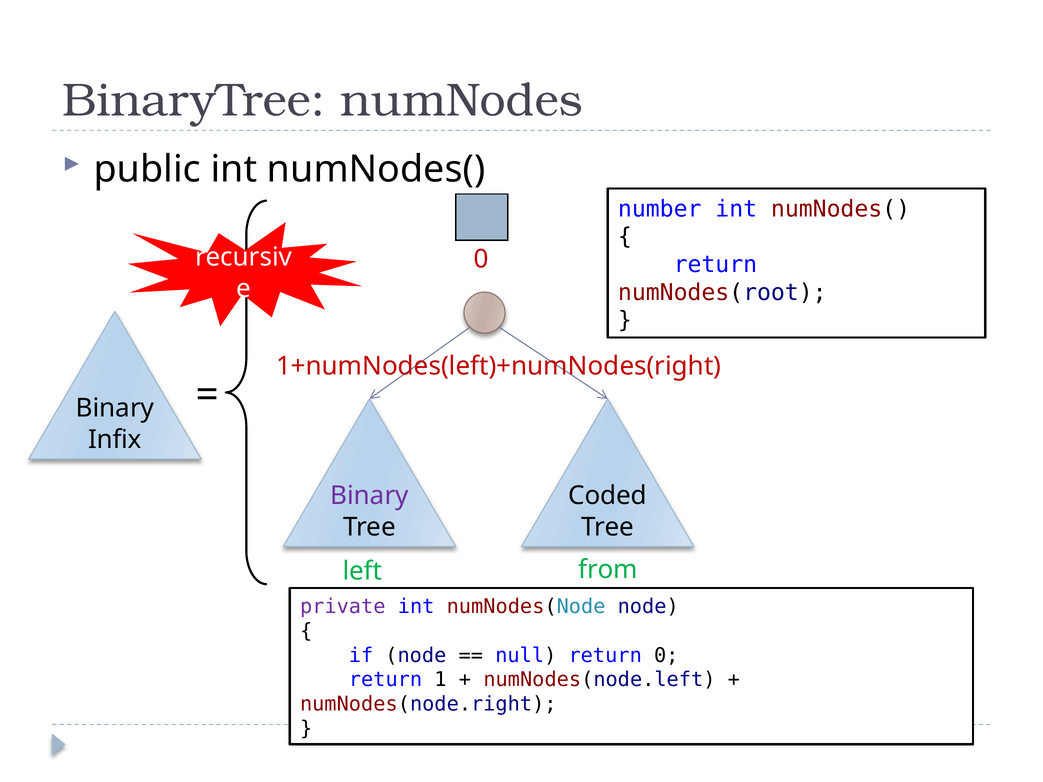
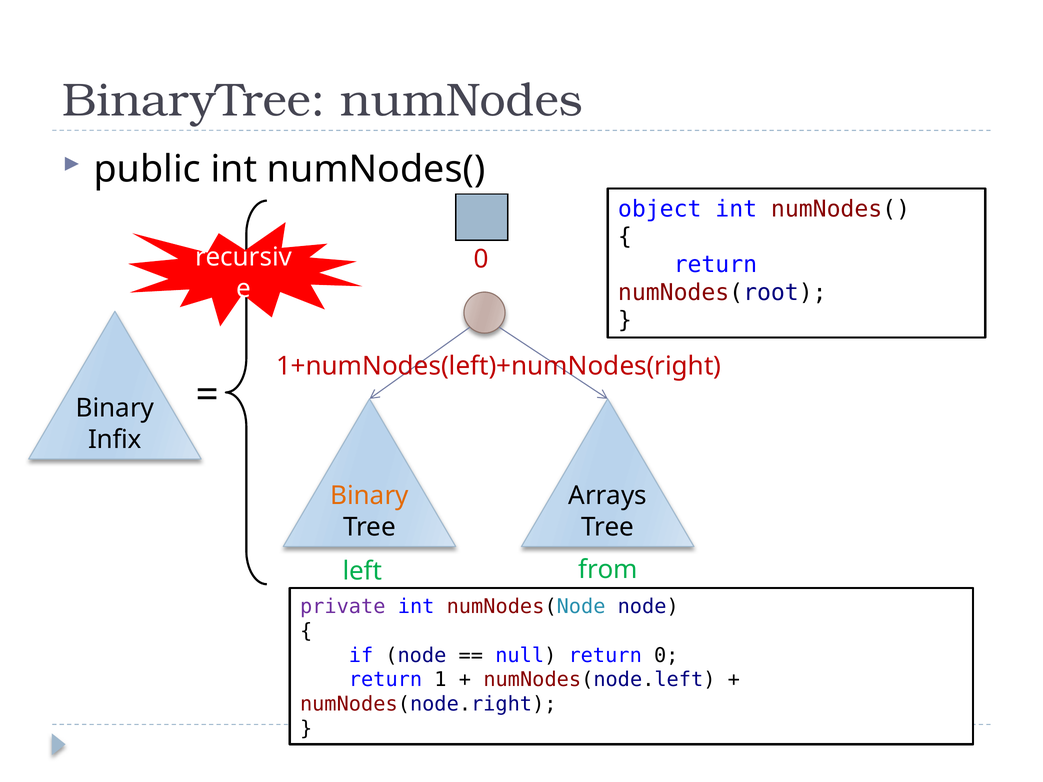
number: number -> object (660, 209)
Binary colour: purple -> orange (369, 496)
Coded: Coded -> Arrays (608, 496)
